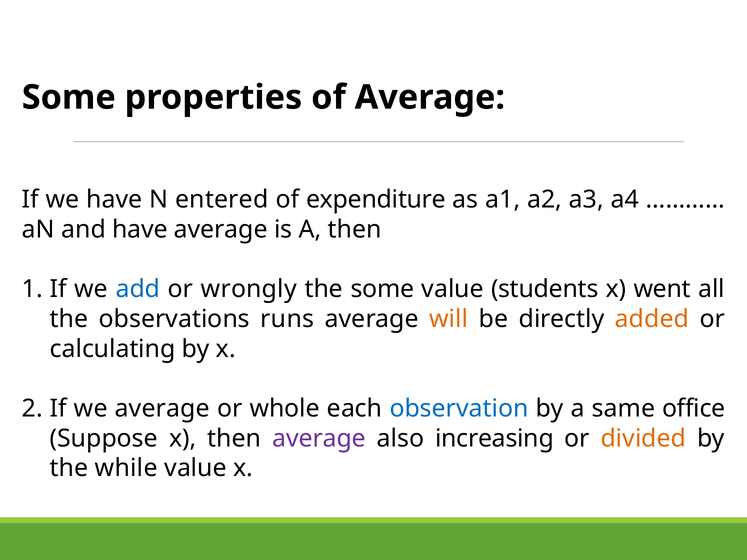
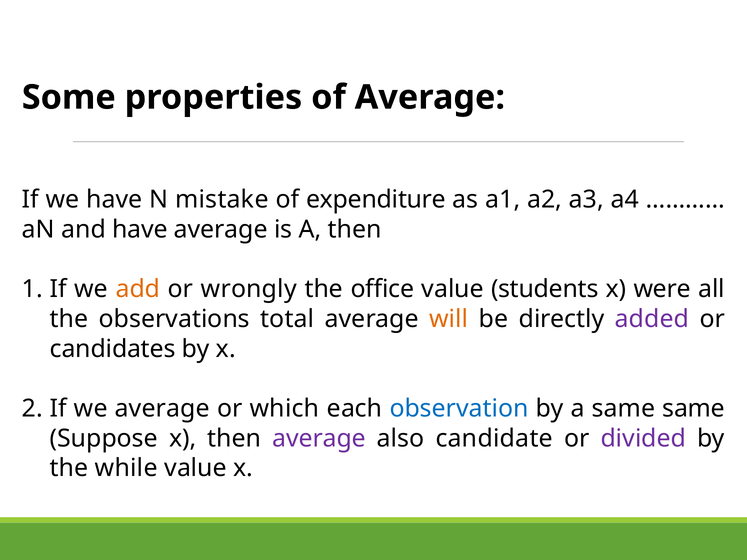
entered: entered -> mistake (222, 200)
add colour: blue -> orange (138, 289)
the some: some -> office (382, 289)
went: went -> were (662, 289)
runs: runs -> total (287, 319)
added colour: orange -> purple (652, 319)
calculating: calculating -> candidates (113, 349)
whole: whole -> which (285, 409)
same office: office -> same (694, 409)
increasing: increasing -> candidate (494, 439)
divided colour: orange -> purple (643, 439)
